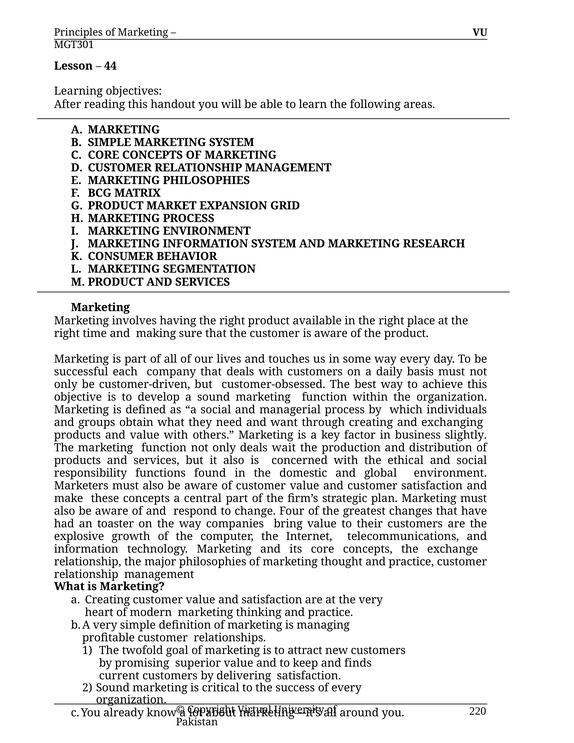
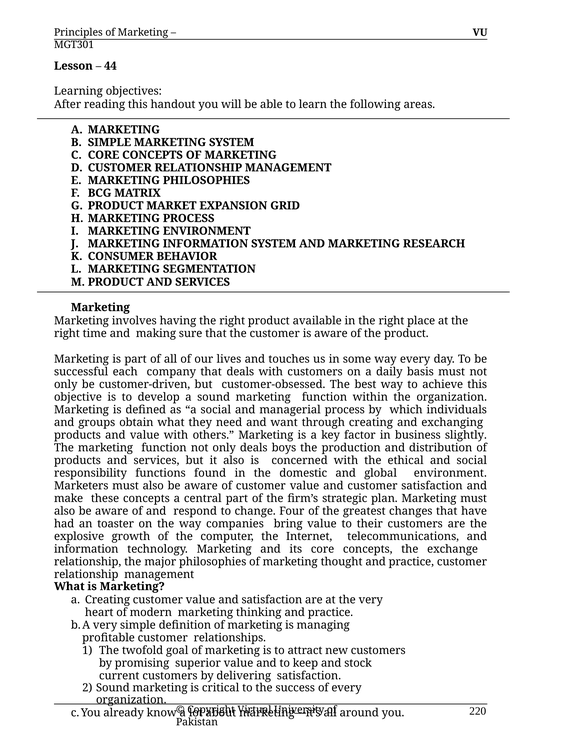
wait: wait -> boys (284, 448)
finds: finds -> stock (358, 663)
